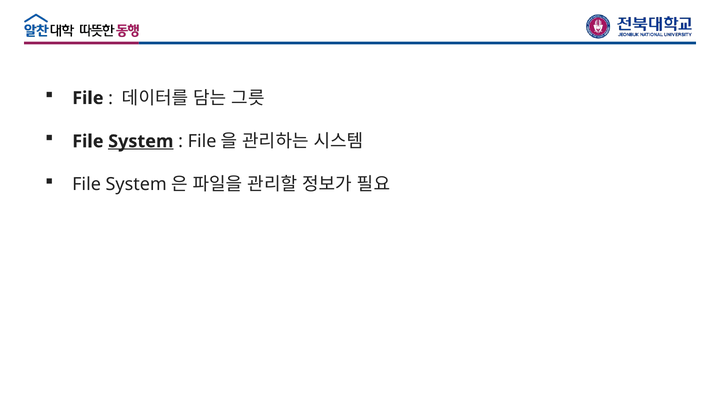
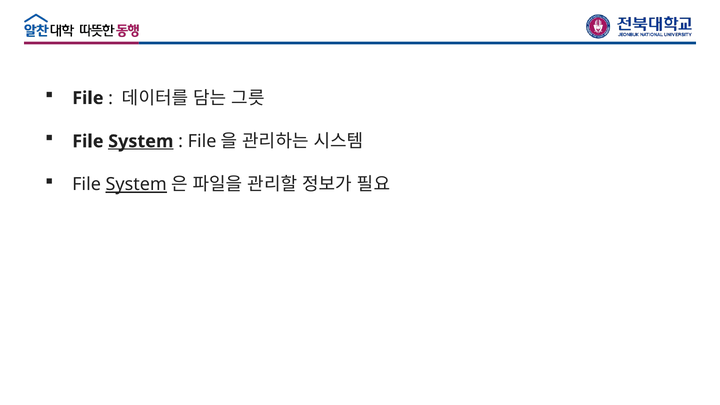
System underline: none -> present (136, 185)
